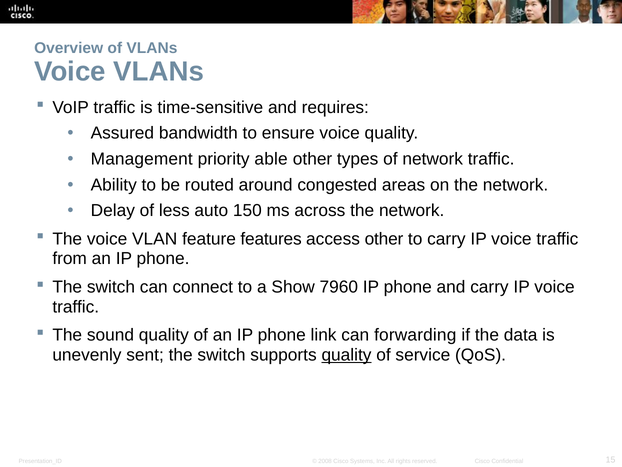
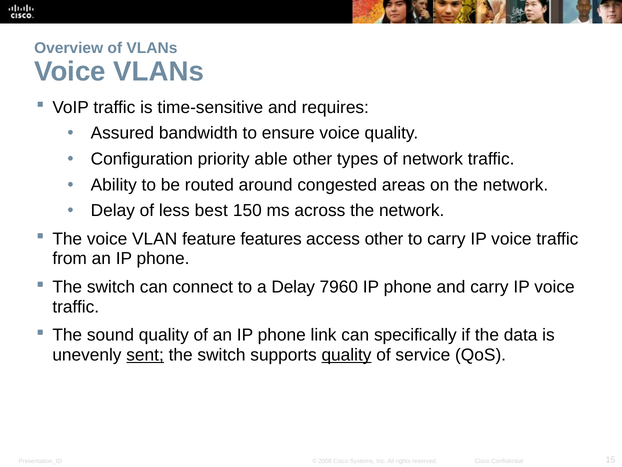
Management: Management -> Configuration (142, 159)
auto: auto -> best (211, 210)
a Show: Show -> Delay (293, 287)
forwarding: forwarding -> specifically (415, 335)
sent underline: none -> present (145, 355)
